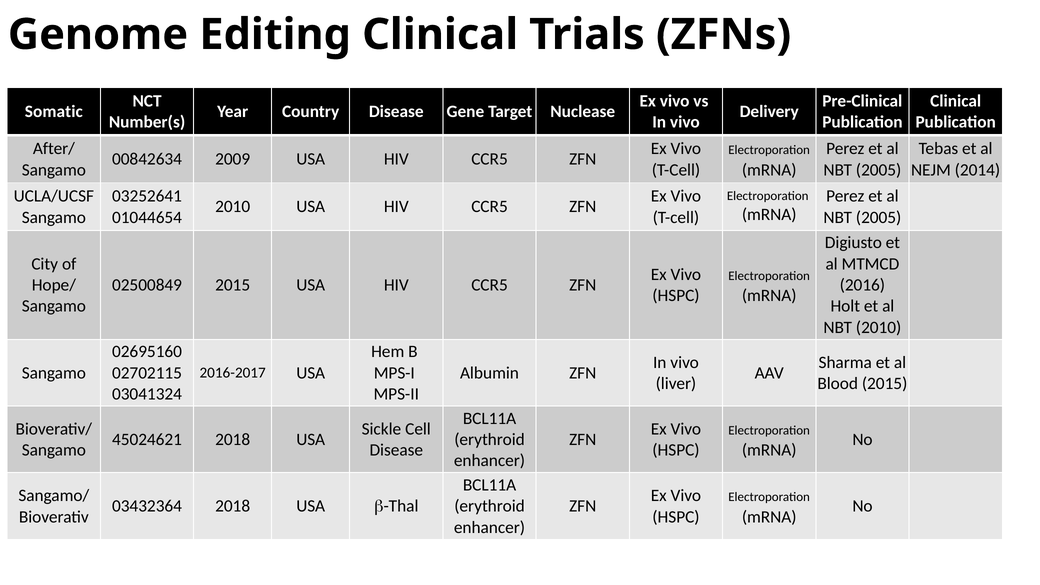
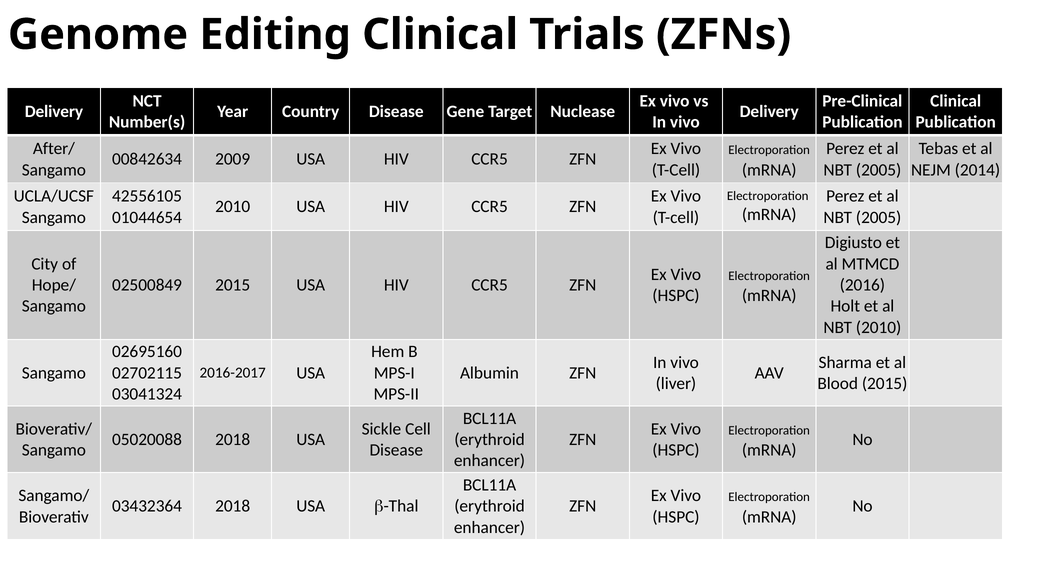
Somatic: Somatic -> Delivery (54, 112)
03252641: 03252641 -> 42556105 (147, 196)
45024621: 45024621 -> 05020088 (147, 440)
